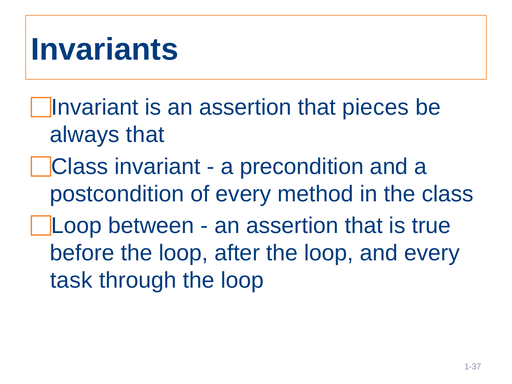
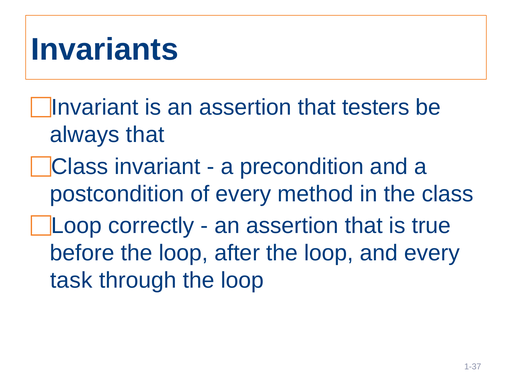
pieces: pieces -> testers (376, 107)
between: between -> correctly (151, 226)
